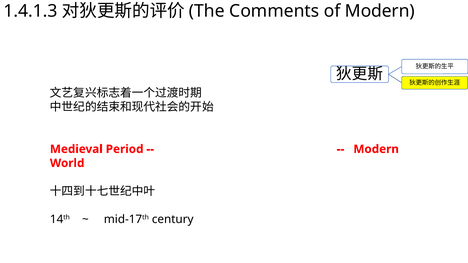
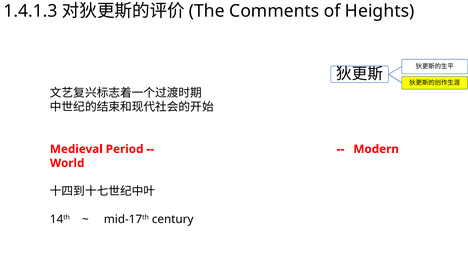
of Modern: Modern -> Heights (380, 11)
